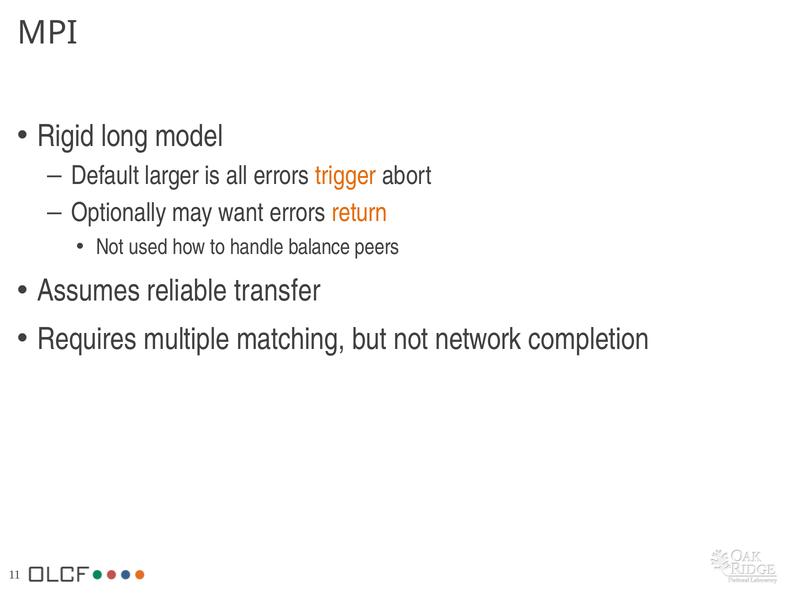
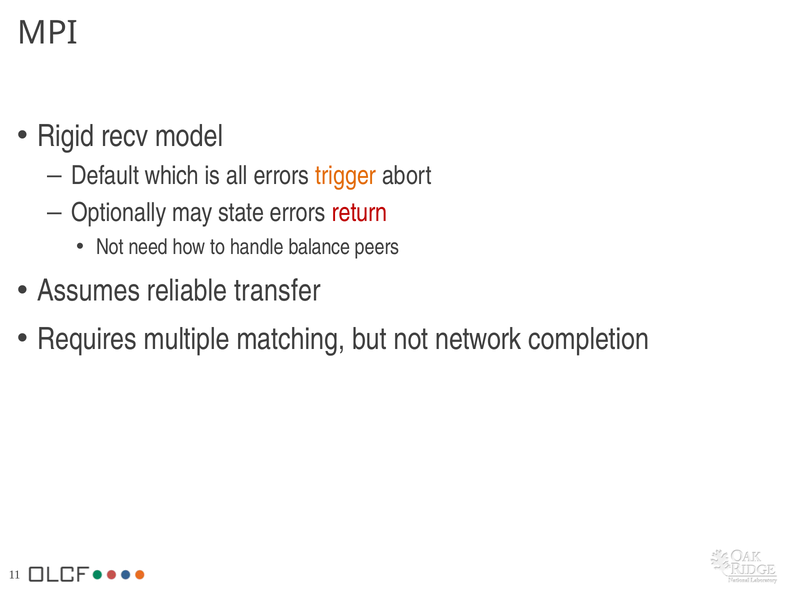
long: long -> recv (125, 136)
larger: larger -> which (172, 175)
want: want -> state (241, 212)
return colour: orange -> red (359, 212)
used: used -> need (148, 247)
